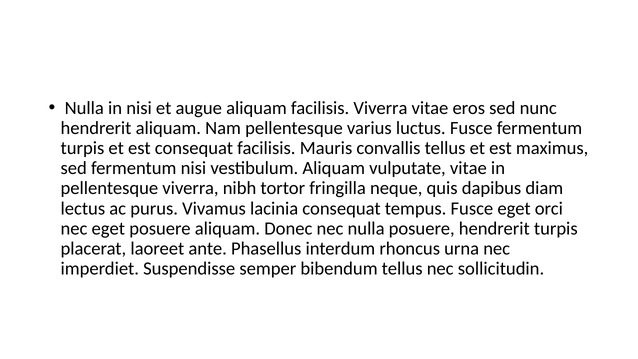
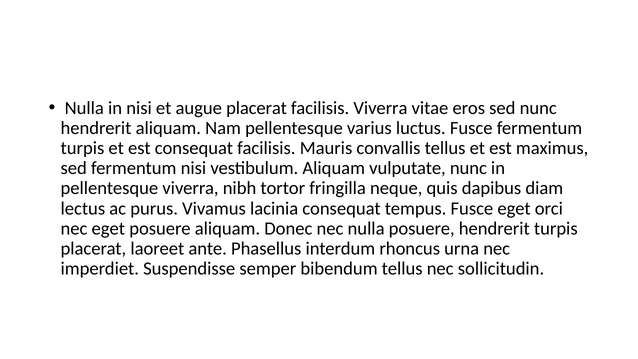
augue aliquam: aliquam -> placerat (257, 108)
vulputate vitae: vitae -> nunc (468, 168)
